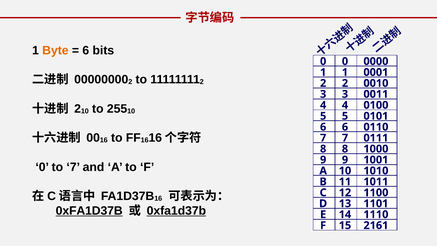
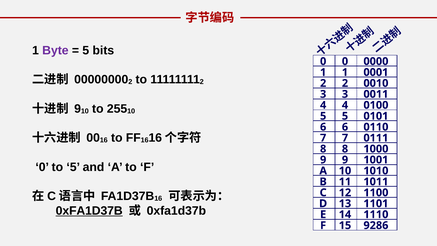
Byte colour: orange -> purple (55, 50)
6: 6 -> 5 (86, 50)
2: 2 -> 9 (78, 109)
to 7: 7 -> 5 (73, 167)
0xfa1d37b underline: present -> none (176, 211)
2161: 2161 -> 9286 (376, 225)
